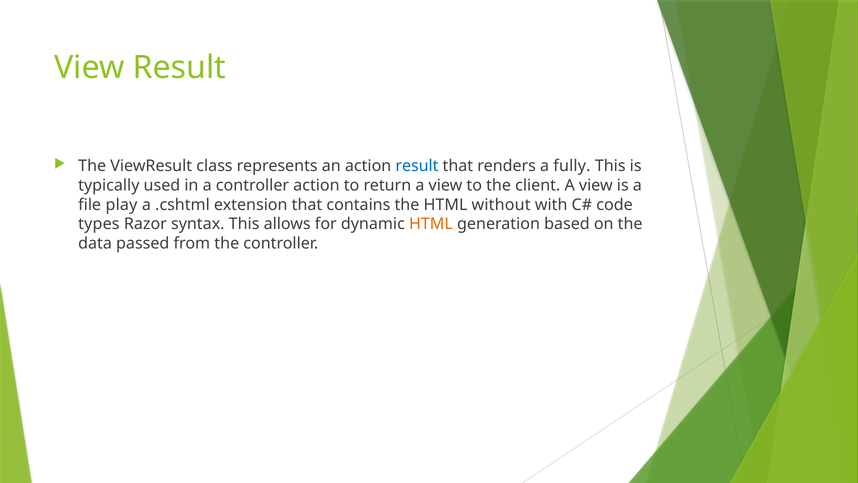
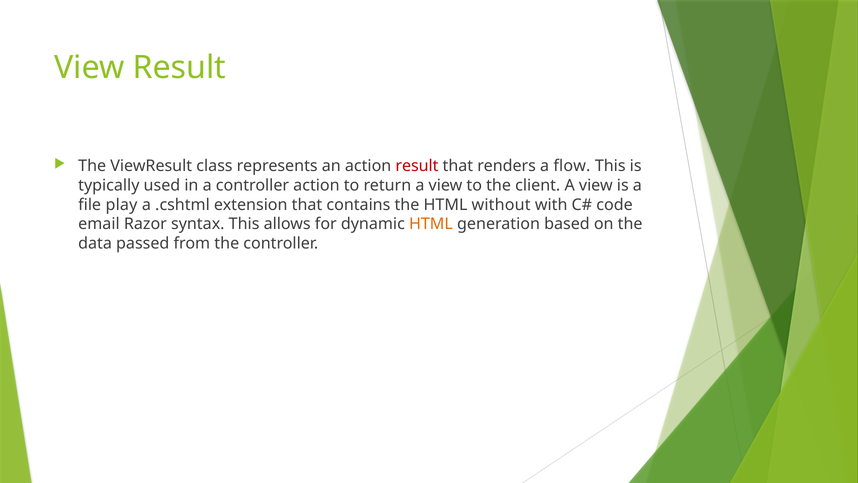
result colour: blue -> red (417, 166)
fully: fully -> flow (572, 166)
types: types -> email (99, 224)
